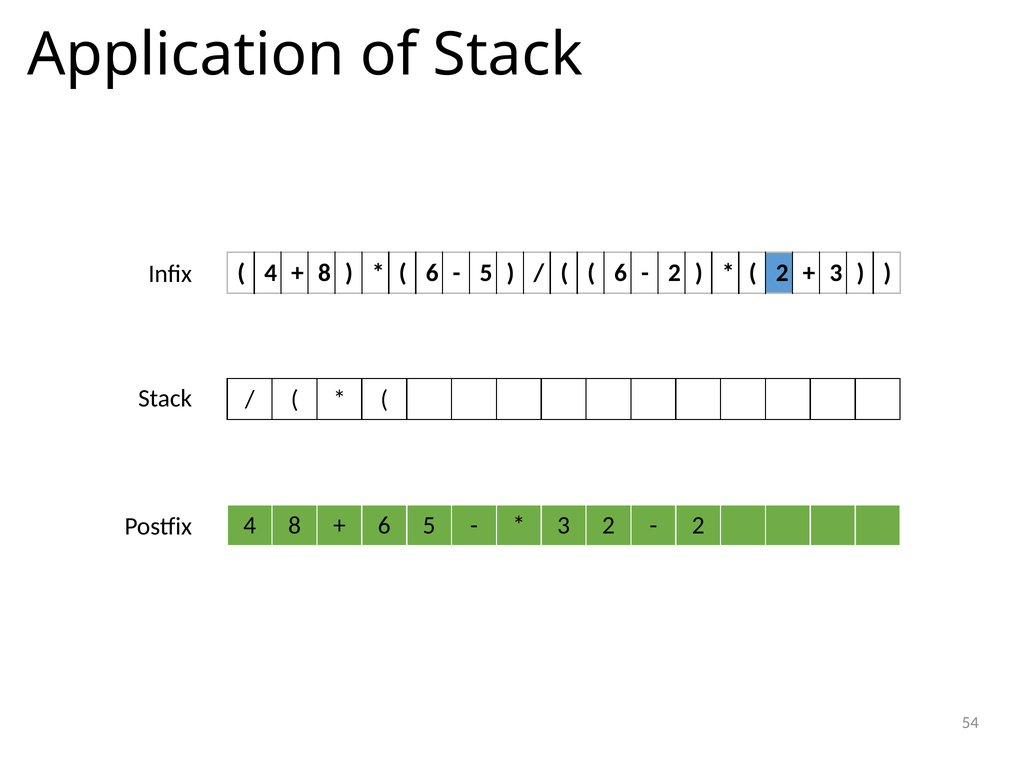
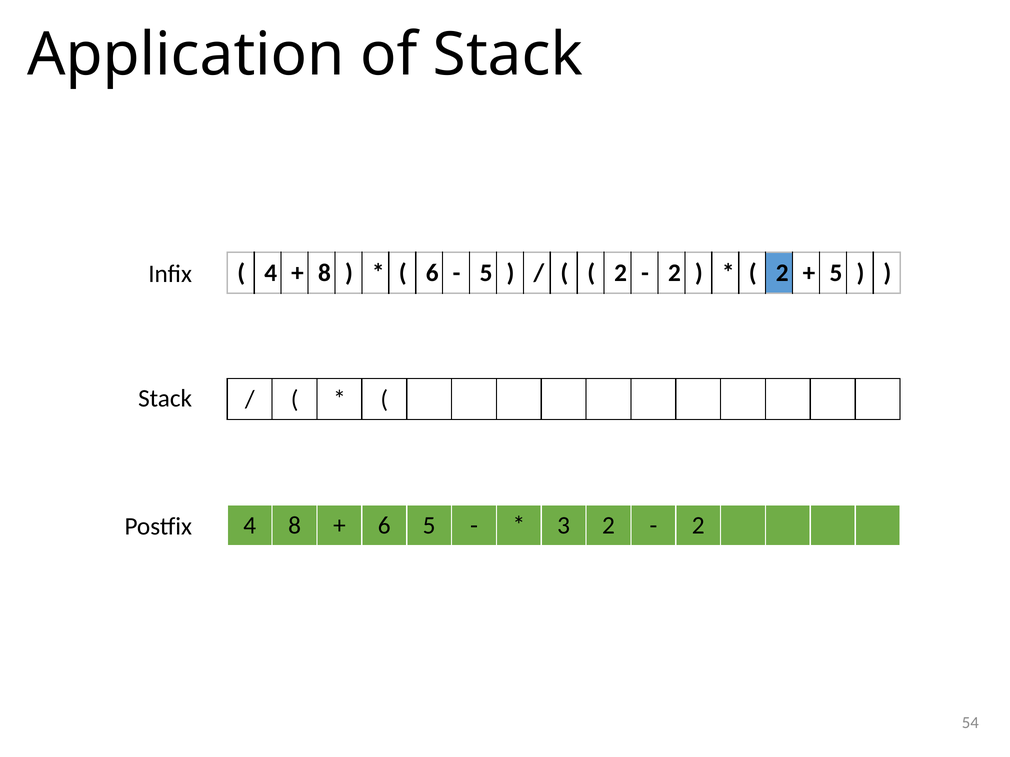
6: 6 -> 2 (621, 273)
3: 3 -> 5 (836, 273)
